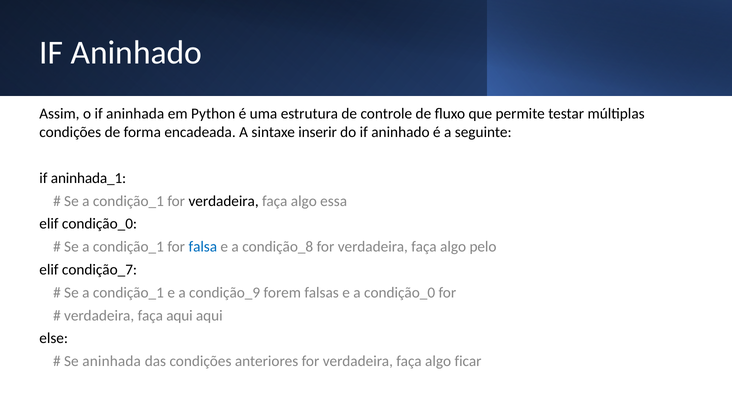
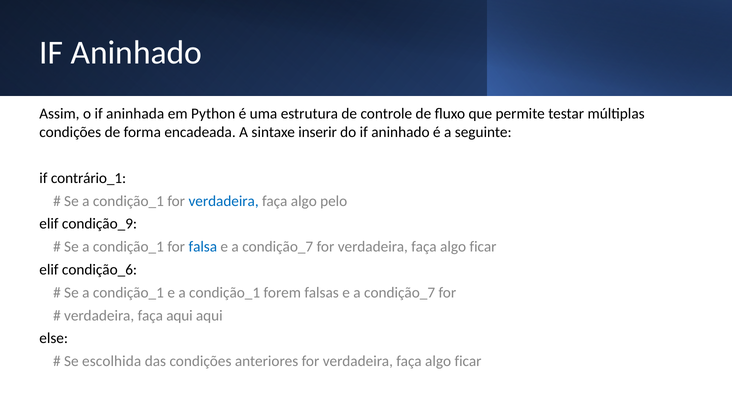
aninhada_1: aninhada_1 -> contrário_1 (88, 178)
verdadeira colour: black -> blue (224, 201)
essa: essa -> pelo (334, 201)
elif condição_0: condição_0 -> condição_9 (100, 224)
condição_8: condição_8 -> condição_7 (278, 247)
pelo: pelo -> ficar (483, 247)
condição_7: condição_7 -> condição_6 (100, 270)
e a condição_9: condição_9 -> condição_1 (225, 292)
falsas e a condição_0: condição_0 -> condição_7 (400, 292)
Se aninhada: aninhada -> escolhida (112, 361)
